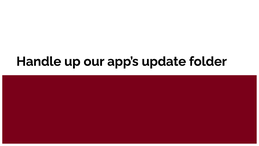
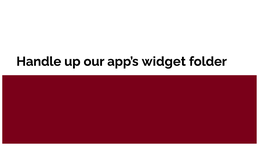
update: update -> widget (164, 61)
